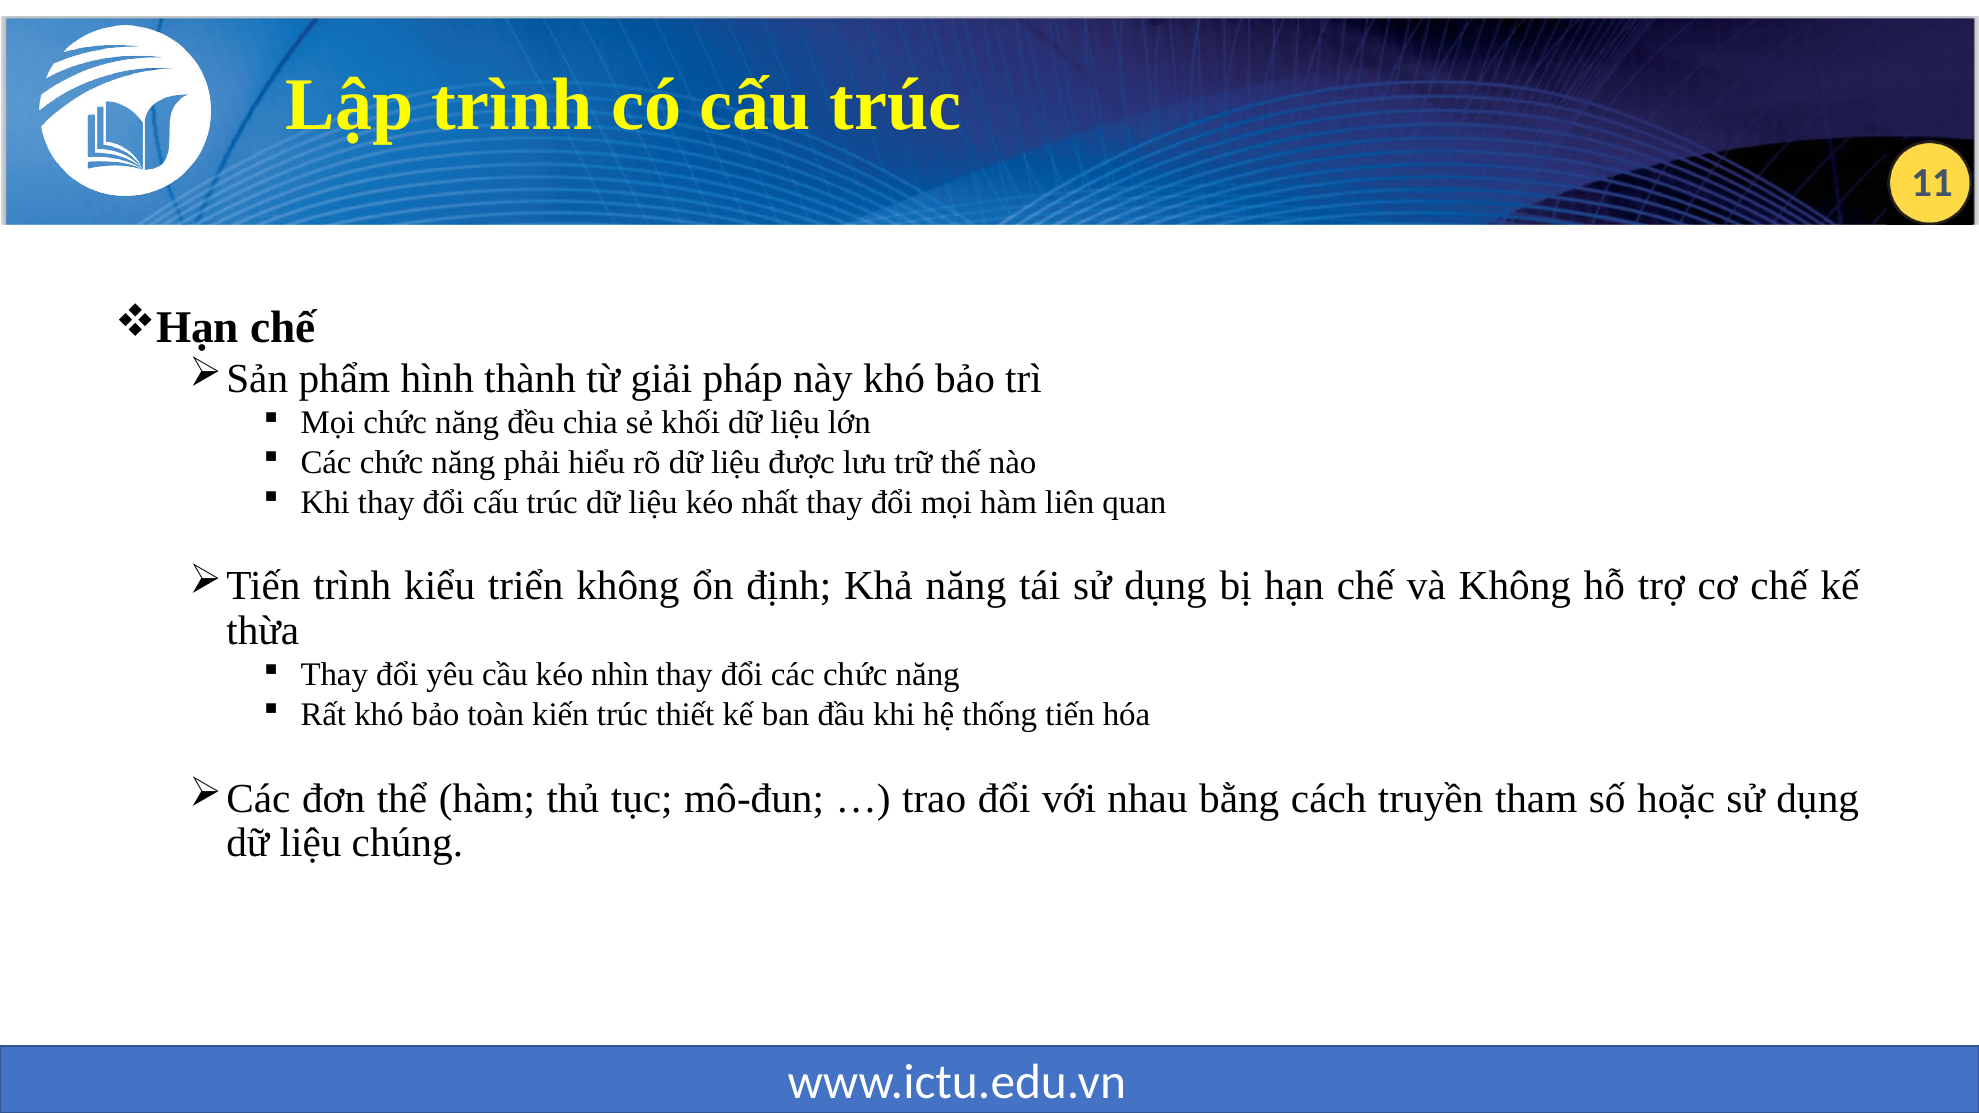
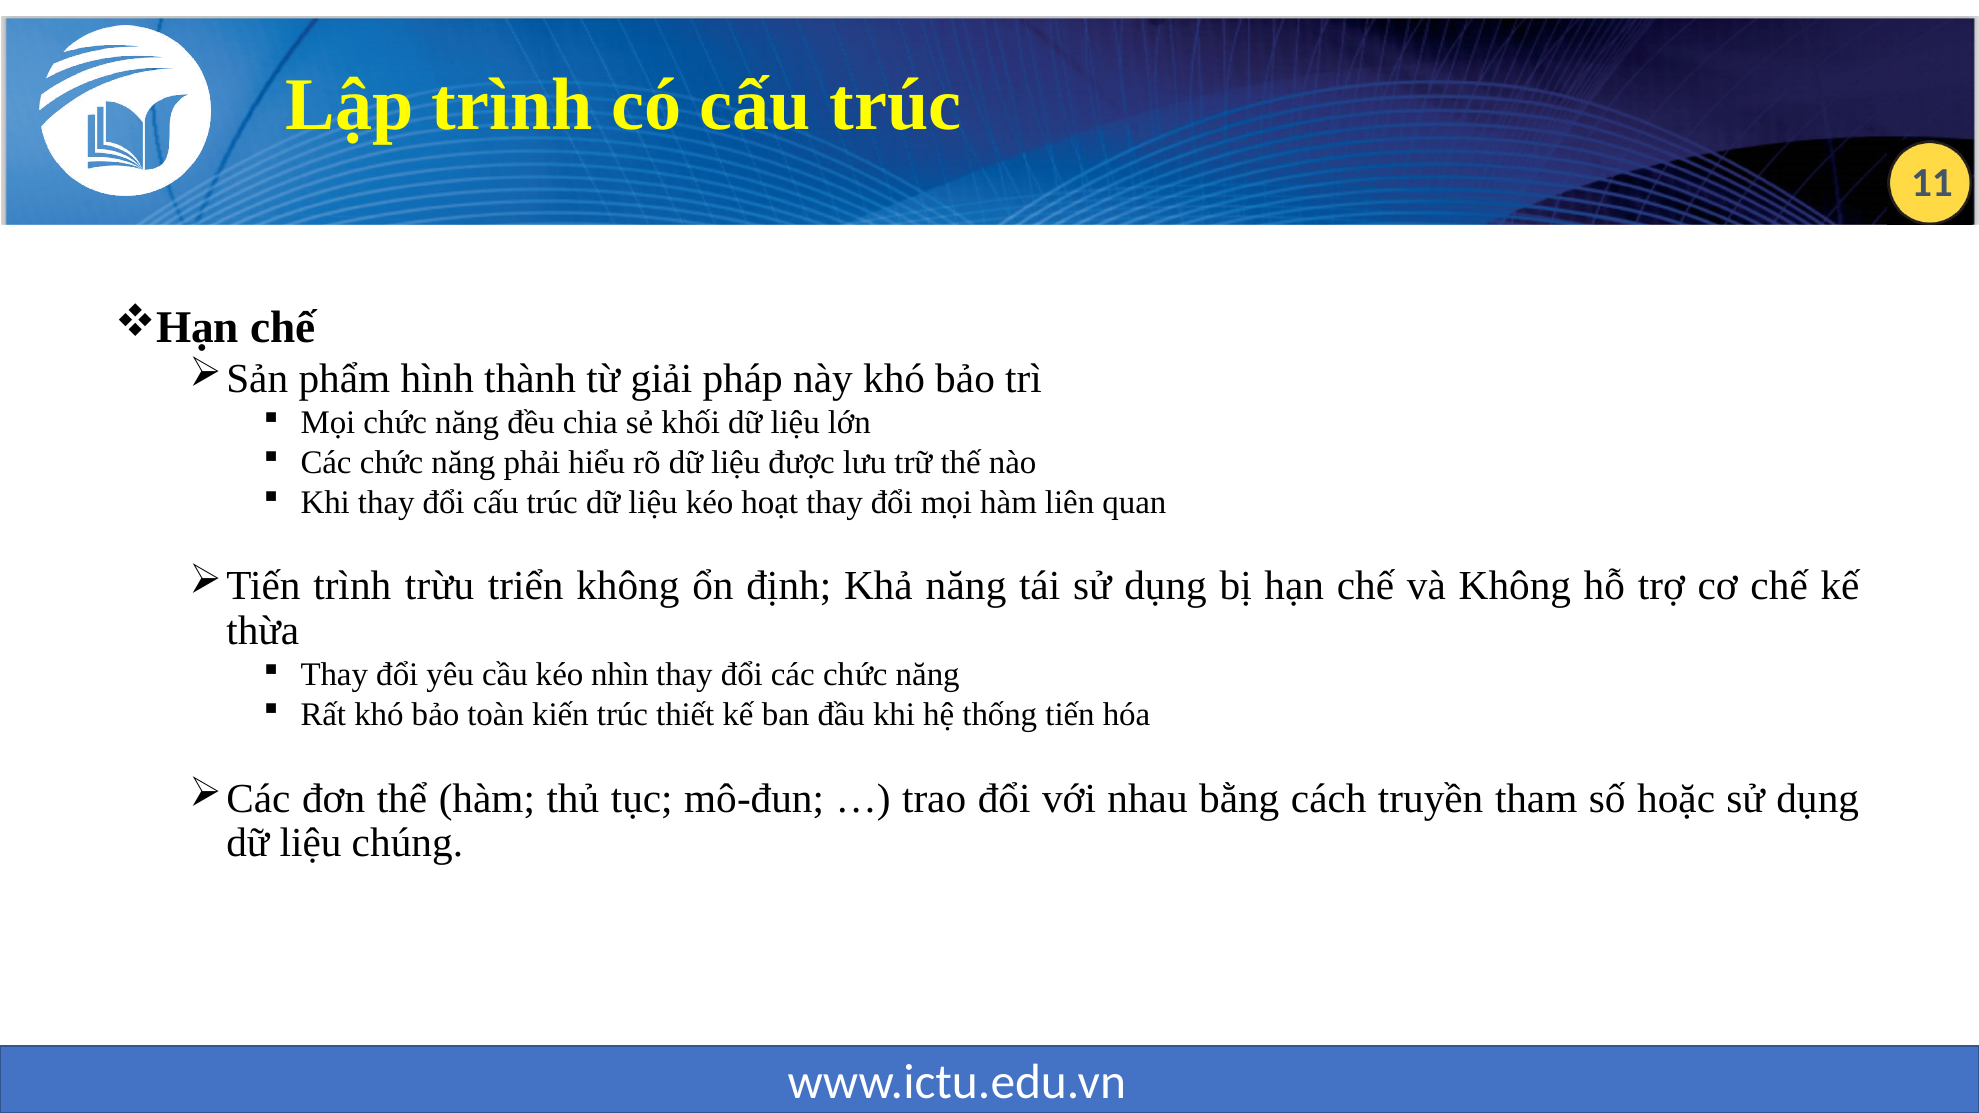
nhất: nhất -> hoạt (770, 502)
kiểu: kiểu -> trừu (439, 586)
